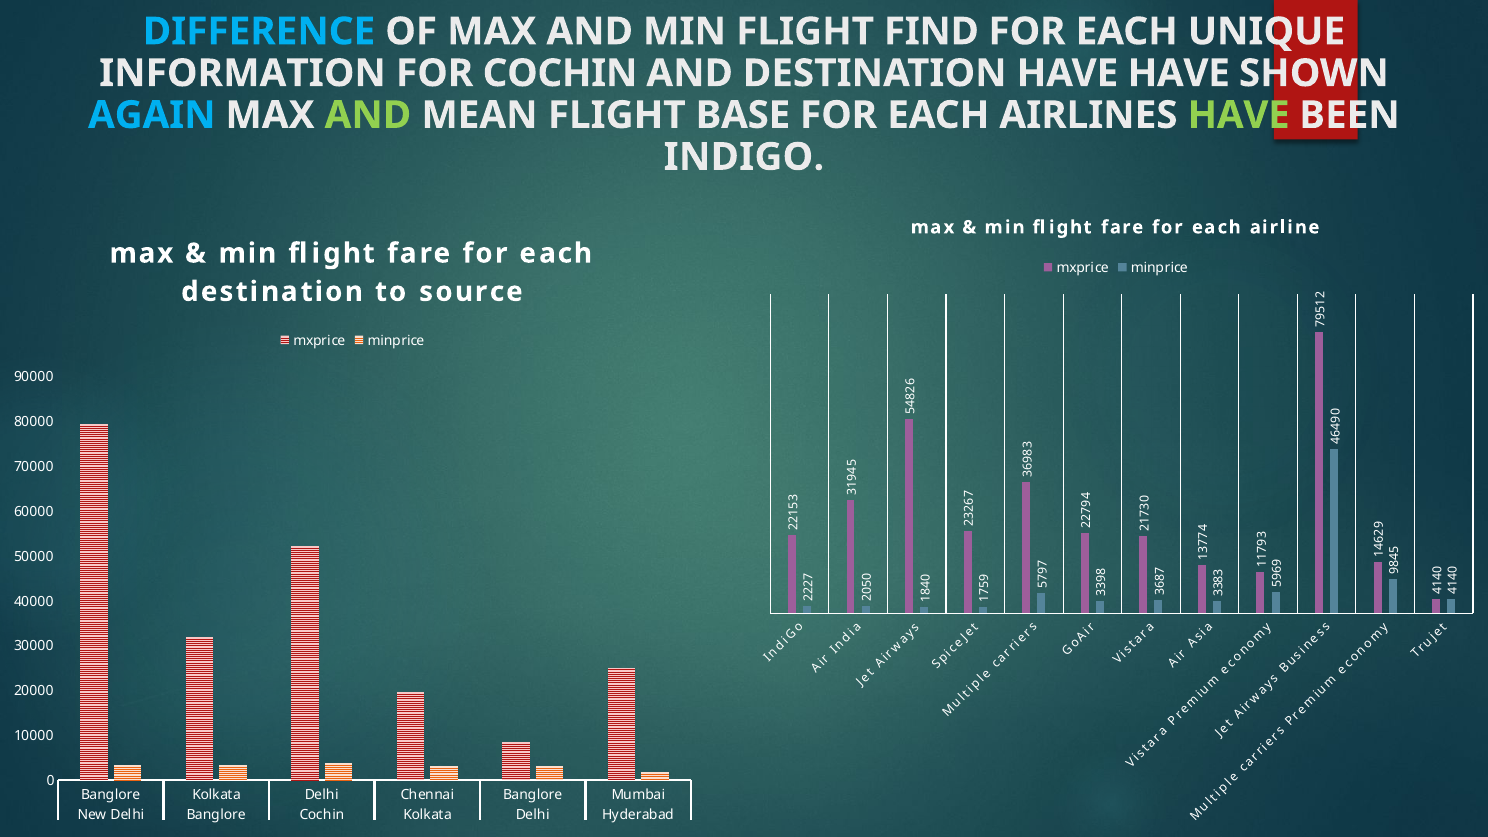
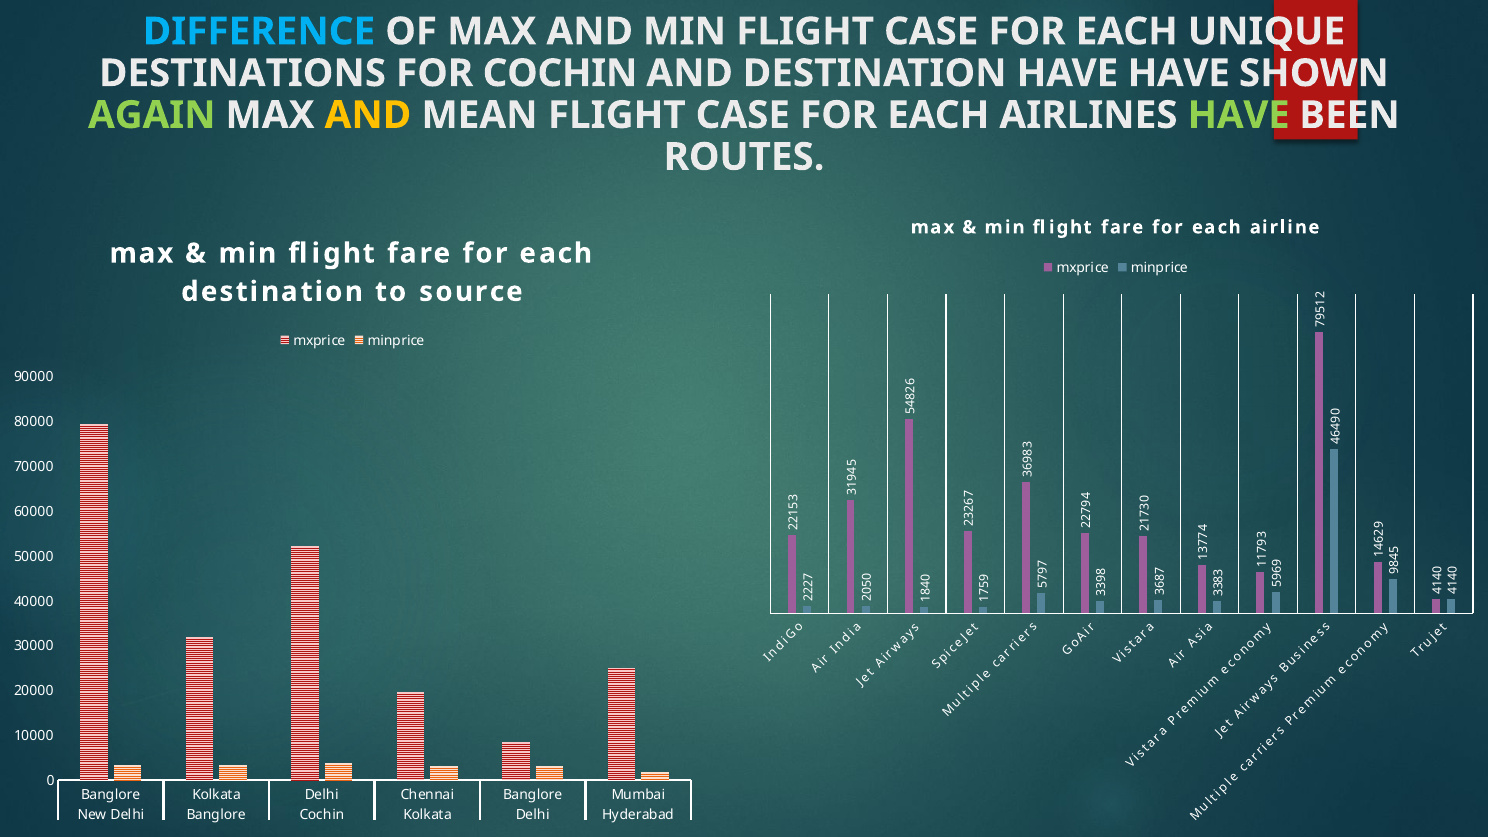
MIN FLIGHT FIND: FIND -> CASE (931, 32)
INFORMATION: INFORMATION -> DESTINATIONS (243, 73)
AGAIN colour: light blue -> light green (152, 115)
AND colour: light green -> yellow (368, 115)
MEAN FLIGHT BASE: BASE -> CASE (743, 115)
INDIGO: INDIGO -> ROUTES (744, 157)
